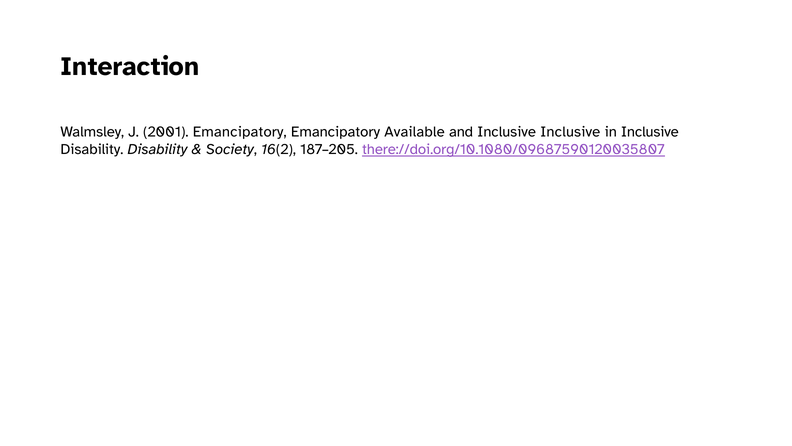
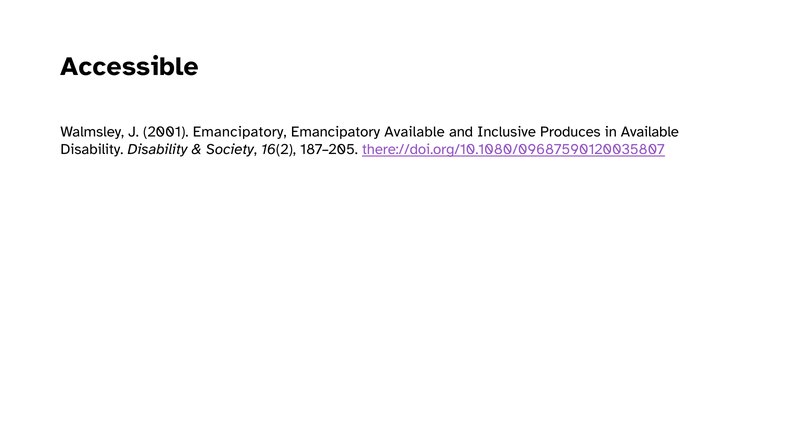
Interaction: Interaction -> Accessible (130, 67)
Inclusive Inclusive: Inclusive -> Produces (570, 132)
in Inclusive: Inclusive -> Available (650, 132)
